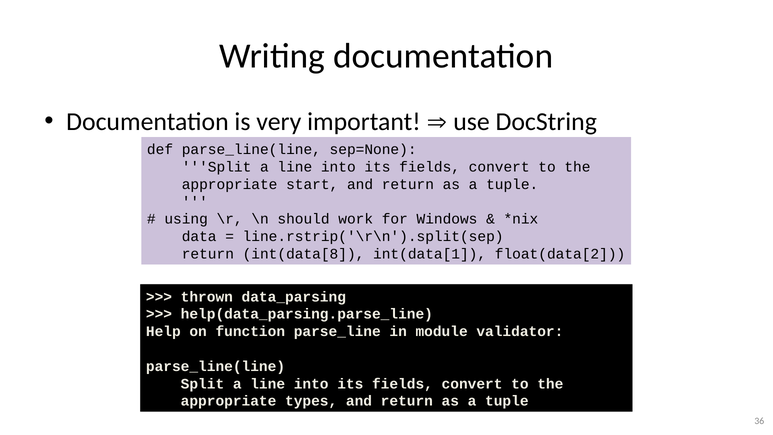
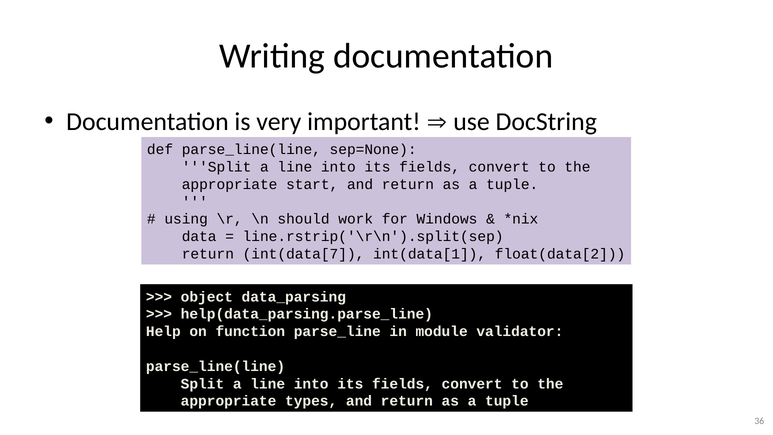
int(data[8: int(data[8 -> int(data[7 (304, 254)
thrown: thrown -> object (207, 297)
